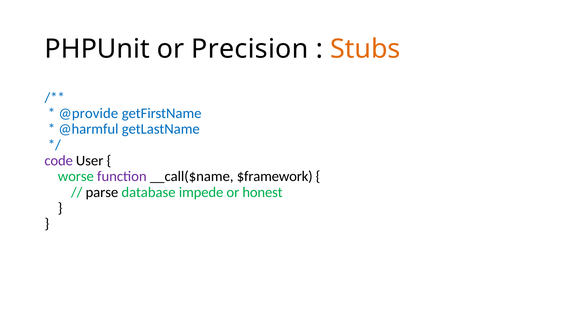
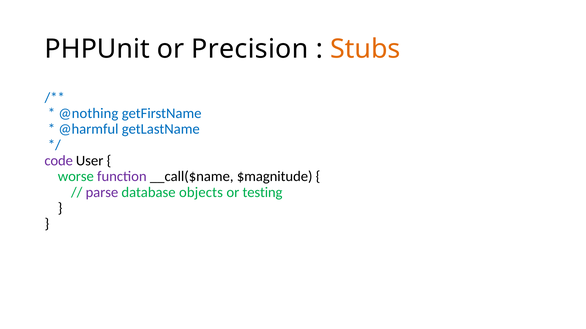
@provide: @provide -> @nothing (88, 114)
$framework: $framework -> $magnitude (275, 177)
parse colour: black -> purple (102, 193)
impede: impede -> objects (201, 193)
honest: honest -> testing (262, 193)
